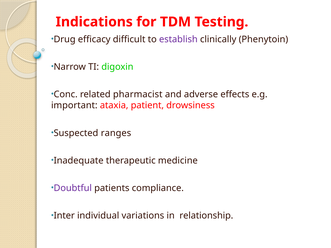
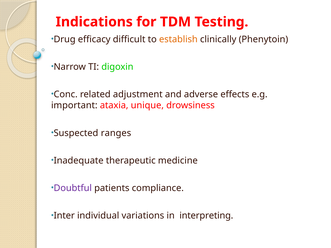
establish colour: purple -> orange (178, 39)
pharmacist: pharmacist -> adjustment (138, 94)
patient: patient -> unique (147, 106)
relationship: relationship -> interpreting (206, 216)
